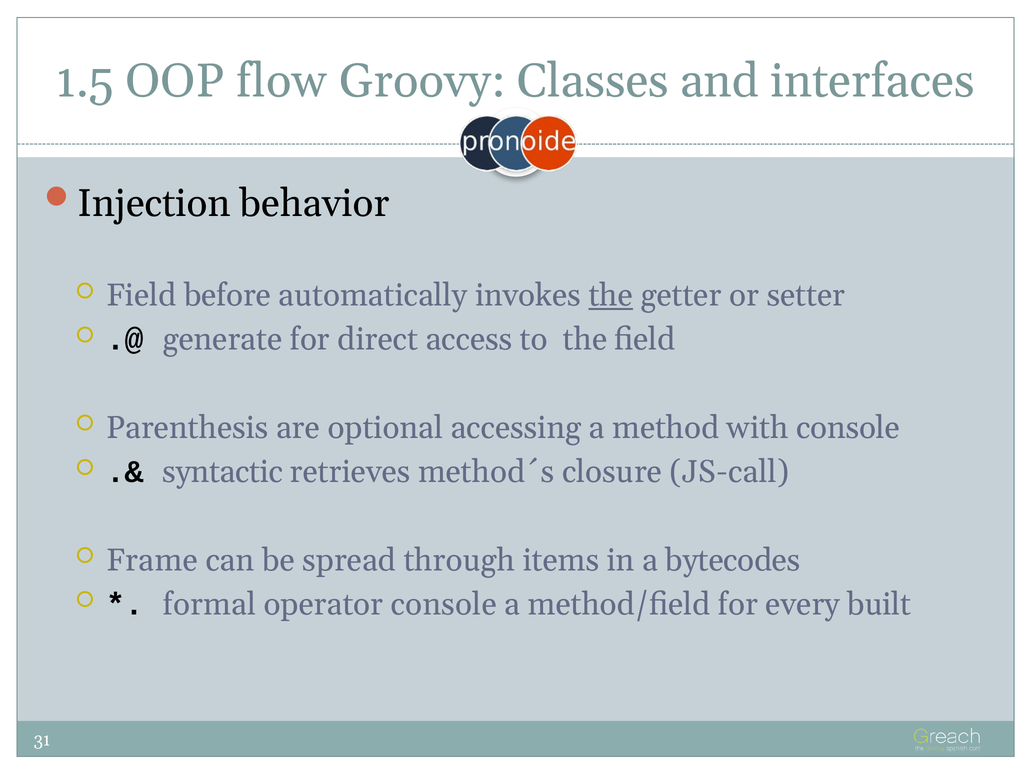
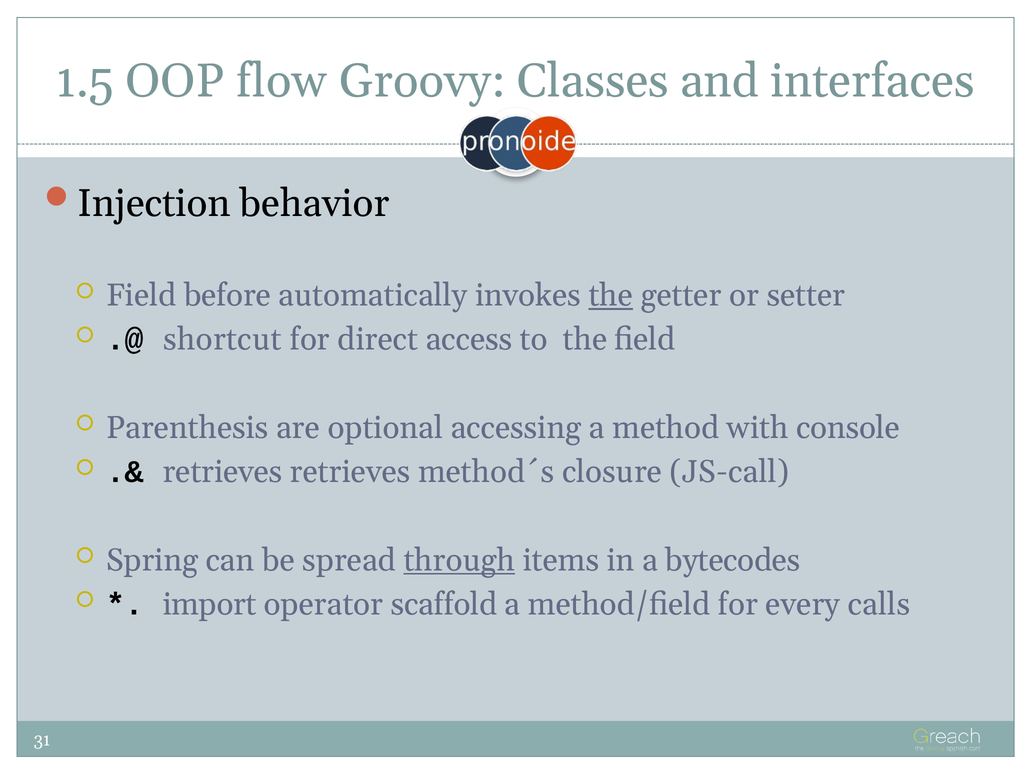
generate: generate -> shortcut (222, 340)
syntactic: syntactic -> retrieves (223, 472)
Frame: Frame -> Spring (152, 560)
through underline: none -> present (459, 560)
formal: formal -> import (210, 604)
operator console: console -> scaffold (444, 604)
built: built -> calls (879, 604)
